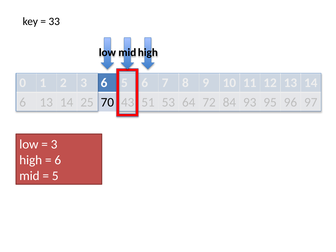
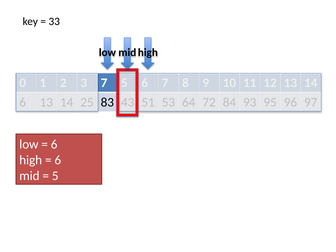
6: 6 -> 7 (104, 83)
70: 70 -> 83 (107, 102)
3: 3 -> 6 (54, 144)
